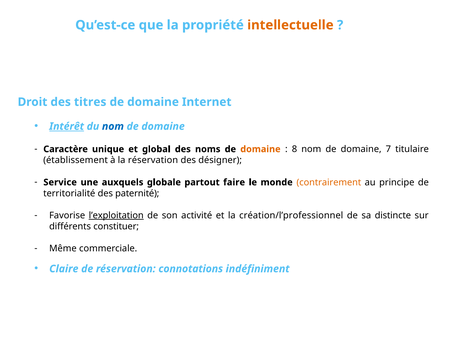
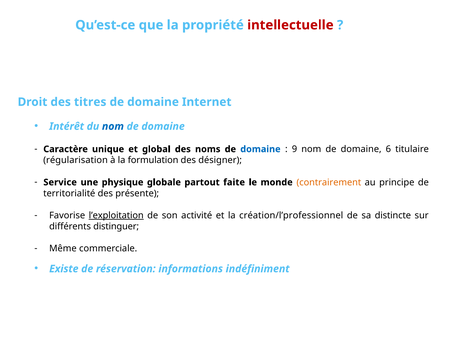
intellectuelle colour: orange -> red (290, 25)
Intérêt underline: present -> none (67, 126)
domaine colour: orange -> blue (260, 149)
8: 8 -> 9 (295, 149)
7: 7 -> 6 (388, 149)
établissement: établissement -> régularisation (76, 160)
la réservation: réservation -> formulation (153, 160)
auxquels: auxquels -> physique (123, 182)
faire: faire -> faite (234, 182)
paternité: paternité -> présente (137, 193)
constituer: constituer -> distinguer (116, 226)
Claire: Claire -> Existe (64, 269)
connotations: connotations -> informations (191, 269)
